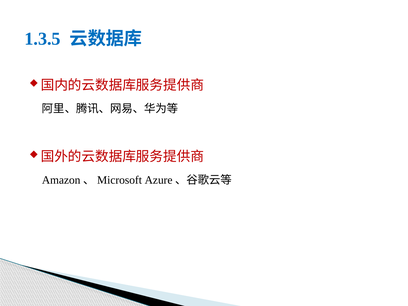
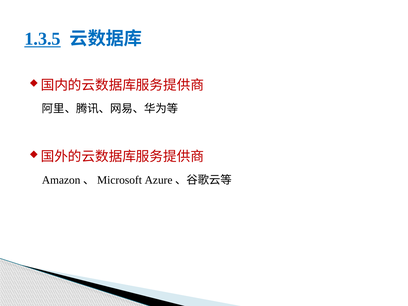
1.3.5 underline: none -> present (43, 39)
